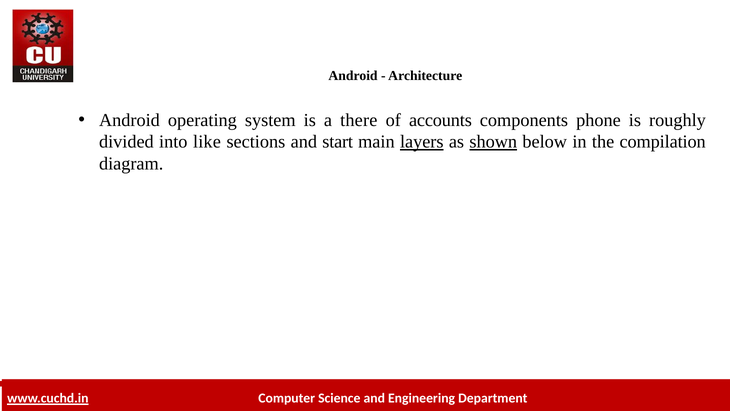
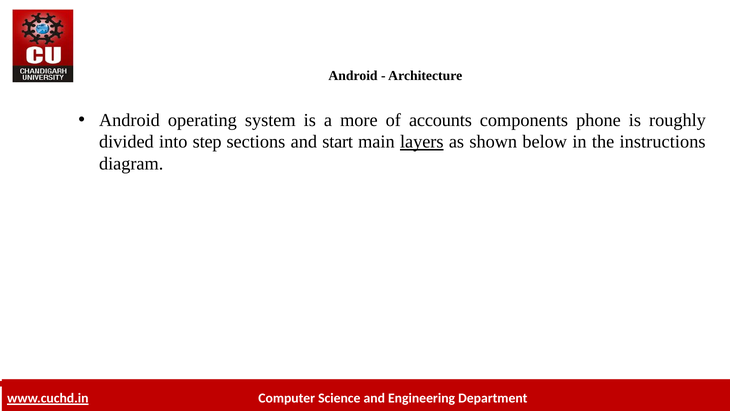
there: there -> more (359, 120)
like: like -> step (207, 142)
shown underline: present -> none (493, 142)
compilation: compilation -> instructions (663, 142)
